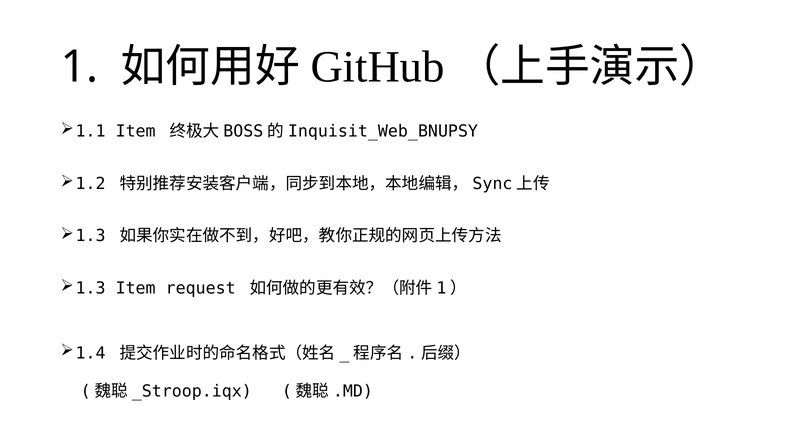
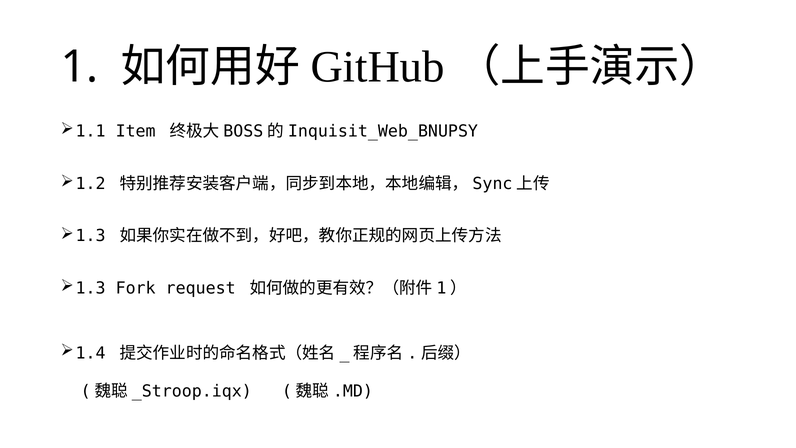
Item: Item -> Fork (136, 288)
